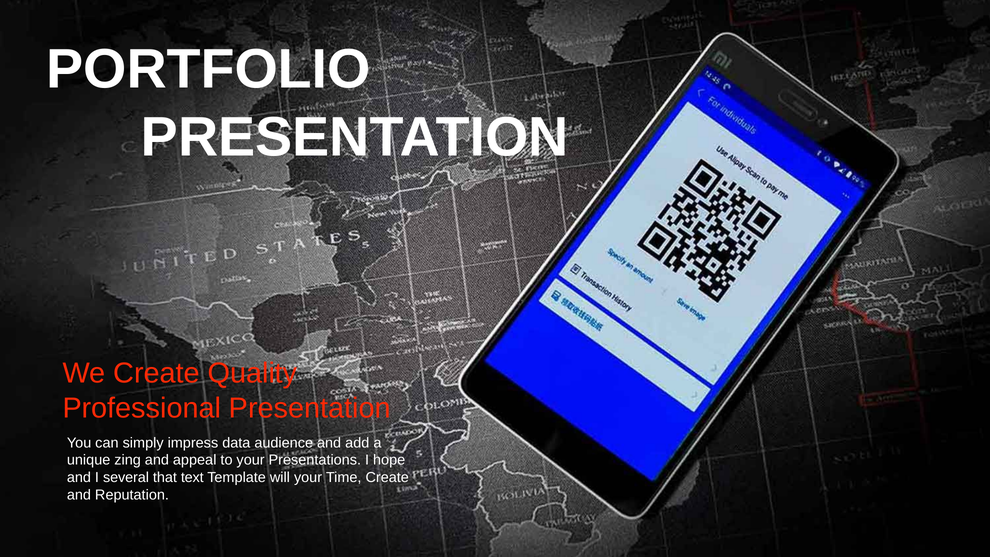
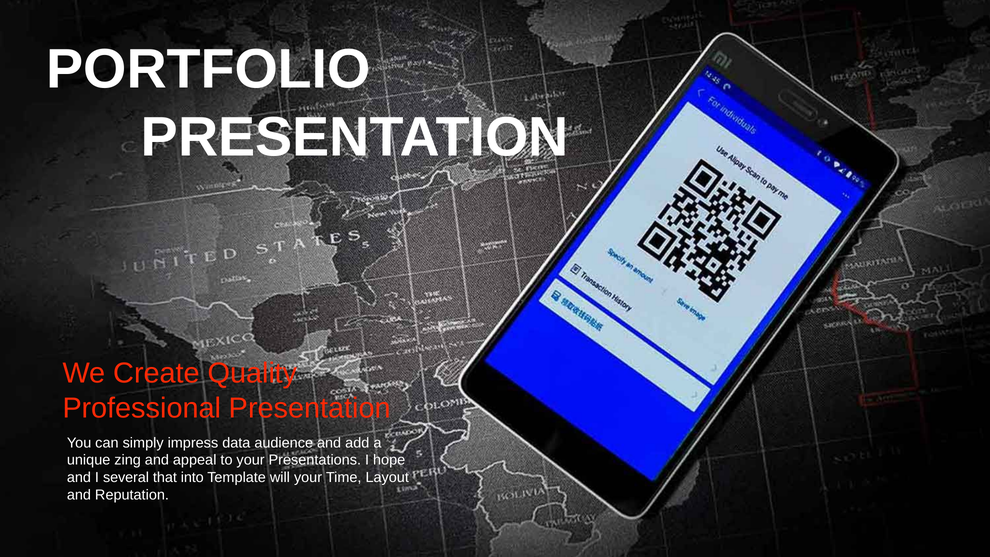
text: text -> into (192, 477)
Time Create: Create -> Layout (387, 477)
